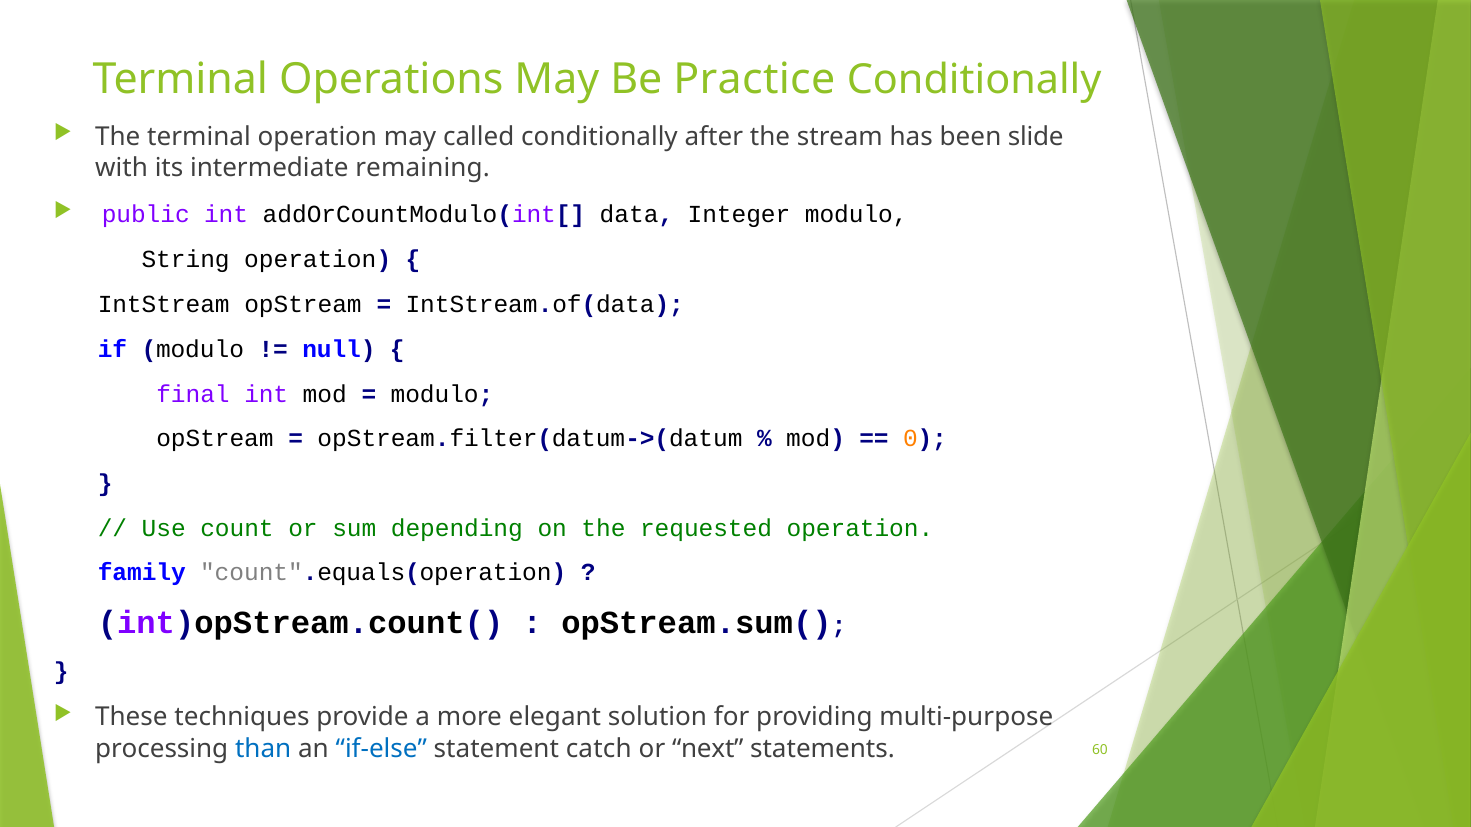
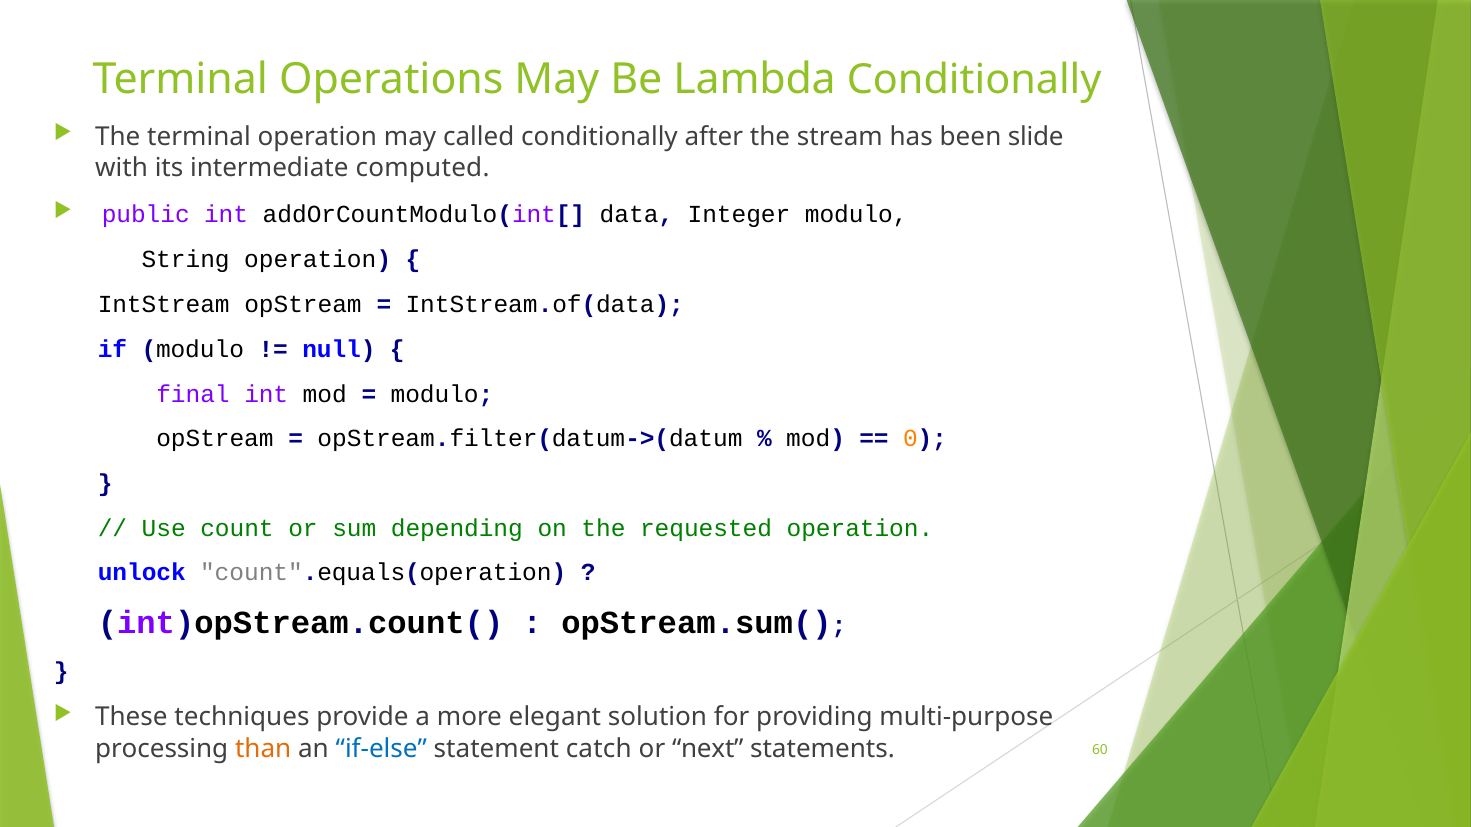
Practice: Practice -> Lambda (755, 80)
remaining: remaining -> computed (423, 168)
family: family -> unlock (142, 573)
than colour: blue -> orange (263, 749)
